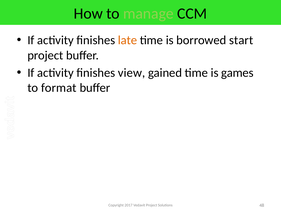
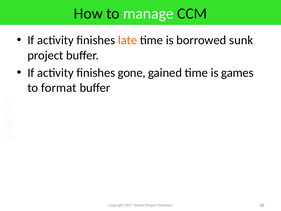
manage colour: light green -> white (148, 14)
start: start -> sunk (241, 40)
view: view -> gone (132, 73)
